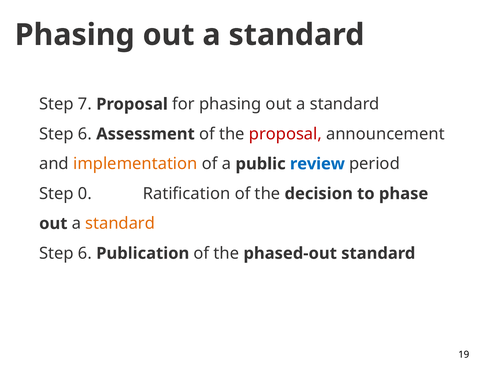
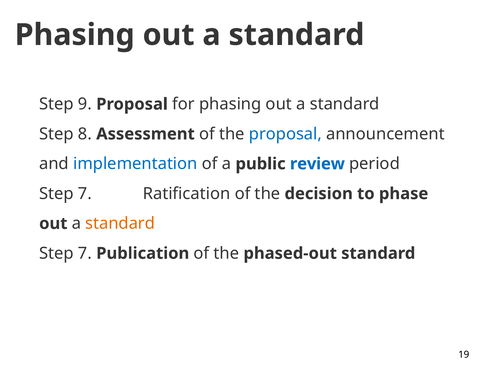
7: 7 -> 9 (85, 104)
6: 6 -> 8 (85, 134)
proposal colour: red -> blue (285, 134)
implementation colour: orange -> blue (135, 164)
0: 0 -> 7 (85, 194)
6: 6 -> 7 (85, 253)
